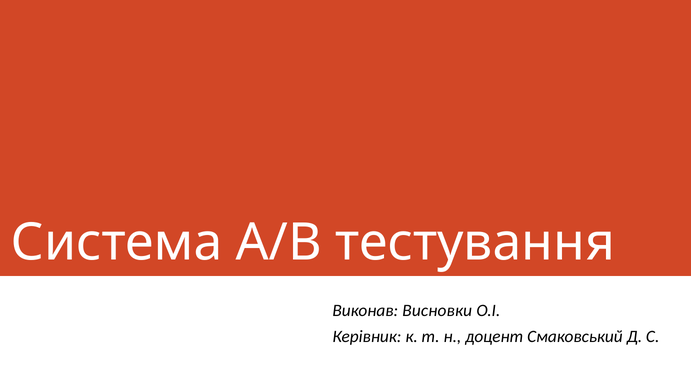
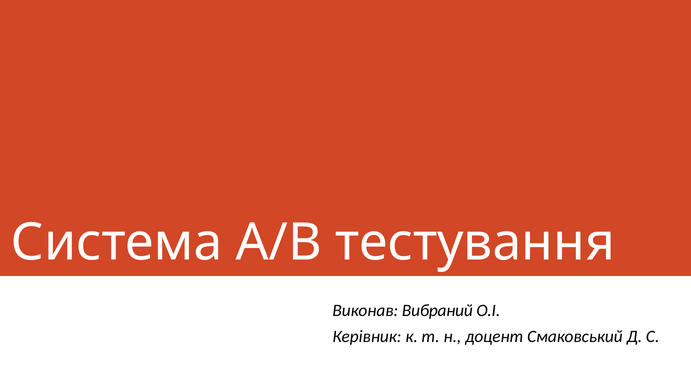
Висновки: Висновки -> Вибраний (437, 311)
